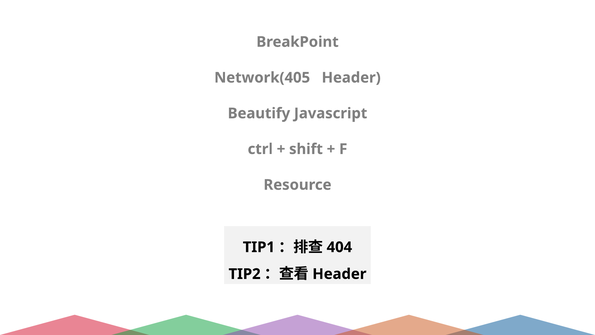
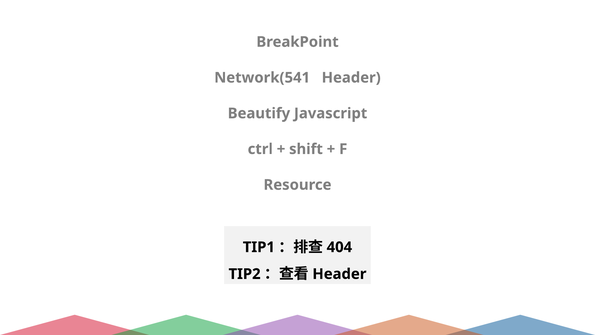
Network(405: Network(405 -> Network(541 (262, 78)
